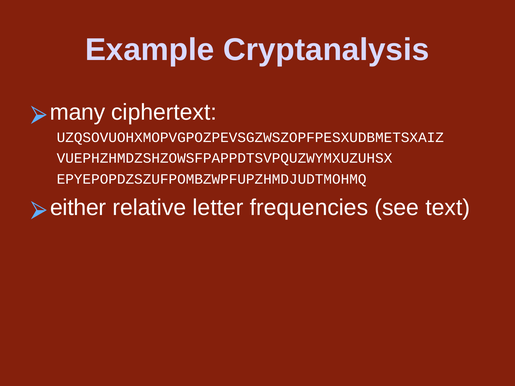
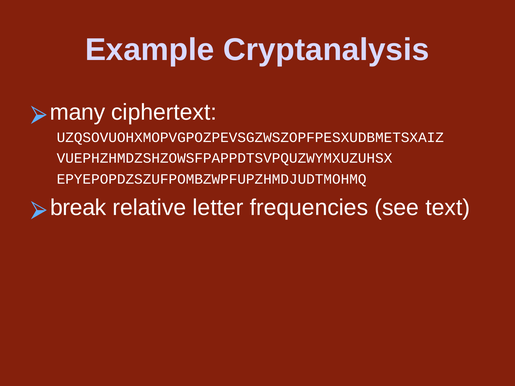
either: either -> break (78, 208)
